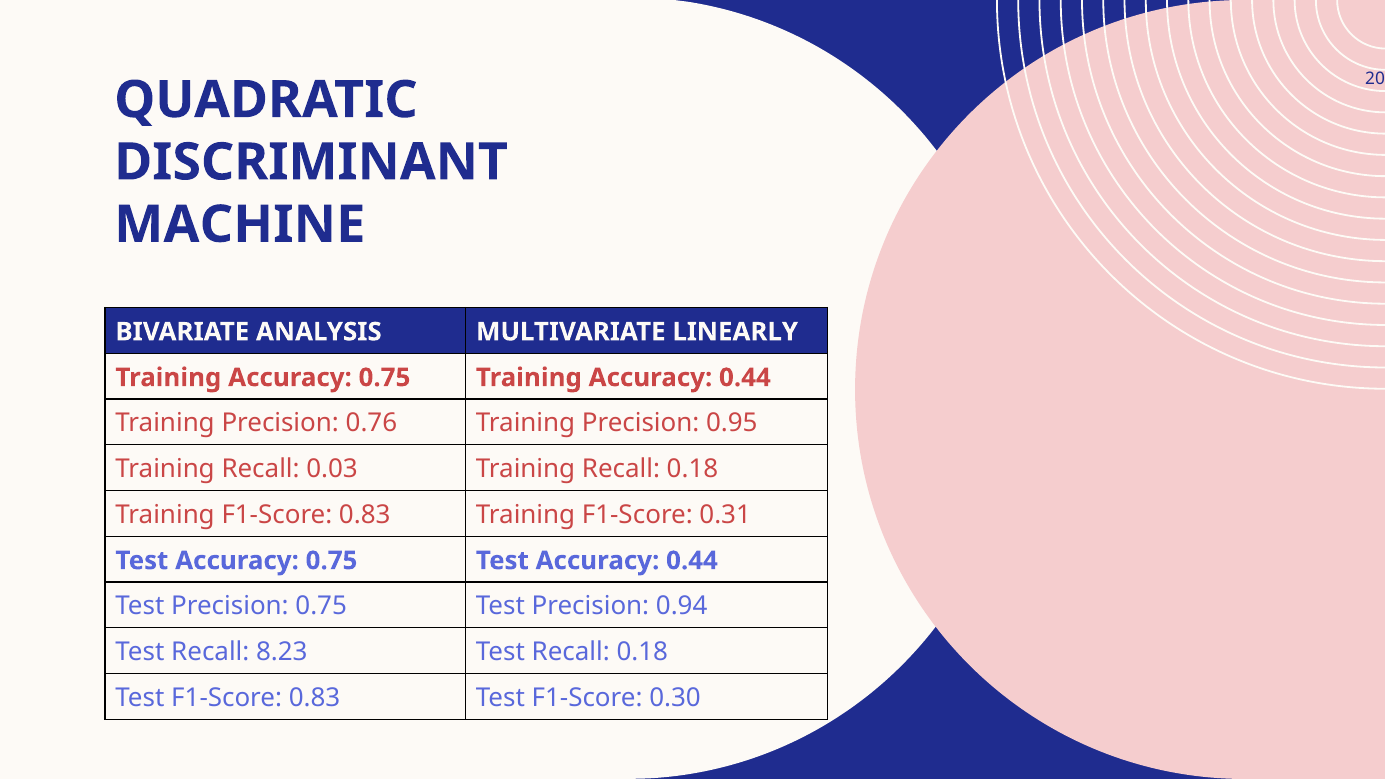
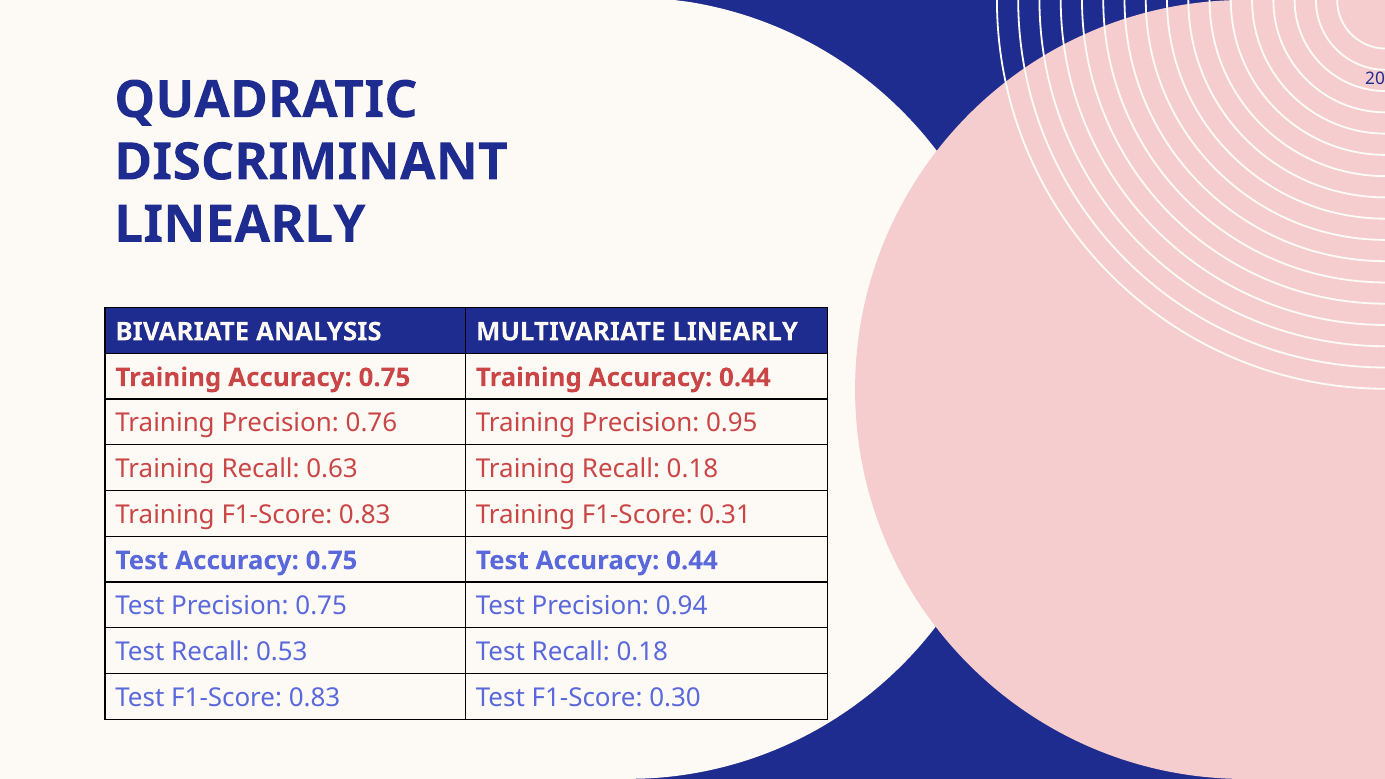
MACHINE: MACHINE -> LINEARLY (240, 225)
0.03: 0.03 -> 0.63 (332, 469)
8.23: 8.23 -> 0.53 (282, 652)
